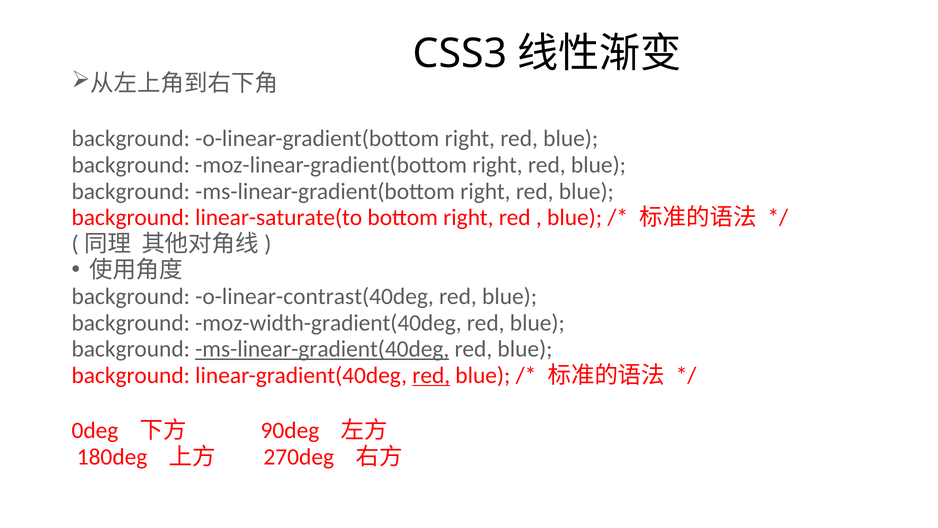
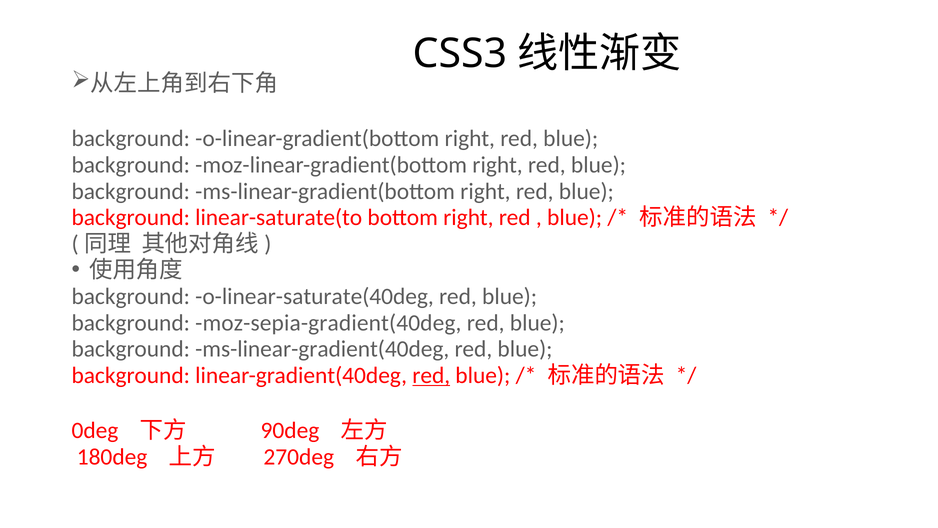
o-linear-contrast(40deg: o-linear-contrast(40deg -> o-linear-saturate(40deg (315, 296)
moz-width-gradient(40deg: moz-width-gradient(40deg -> moz-sepia-gradient(40deg (328, 323)
ms-linear-gradient(40deg underline: present -> none (322, 349)
